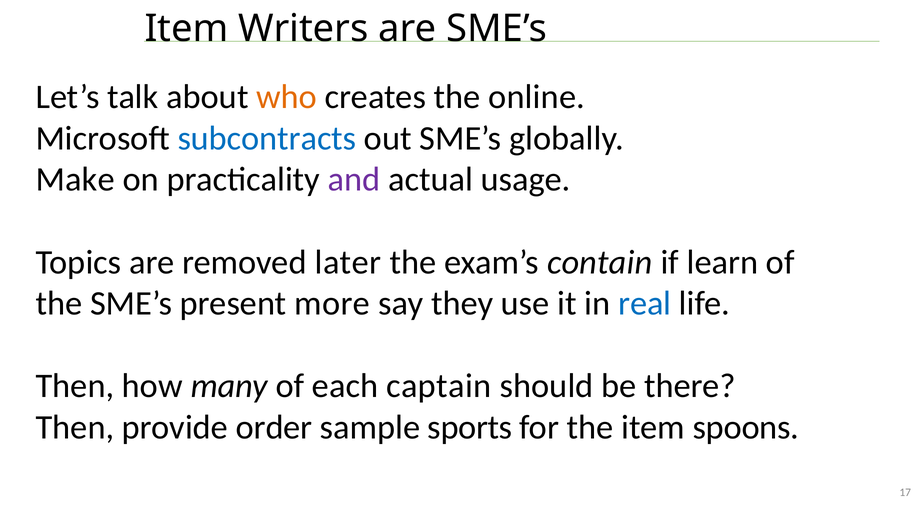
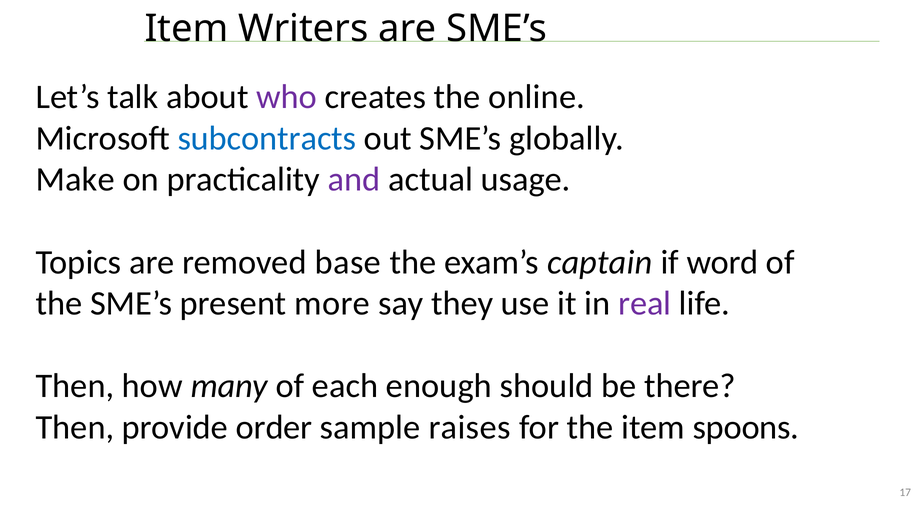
who colour: orange -> purple (287, 97)
later: later -> base (348, 262)
contain: contain -> captain (600, 262)
learn: learn -> word (723, 262)
real colour: blue -> purple (645, 304)
captain: captain -> enough (439, 386)
sports: sports -> raises (470, 428)
